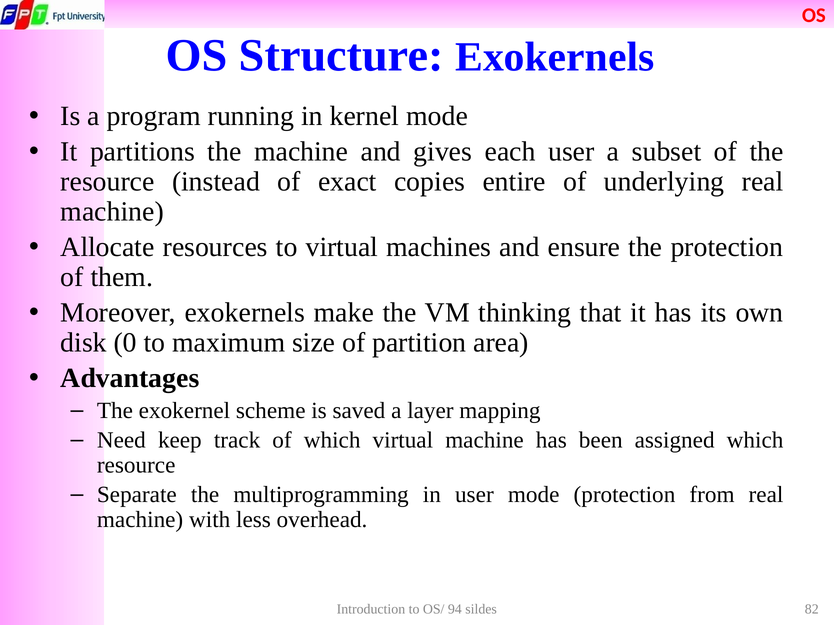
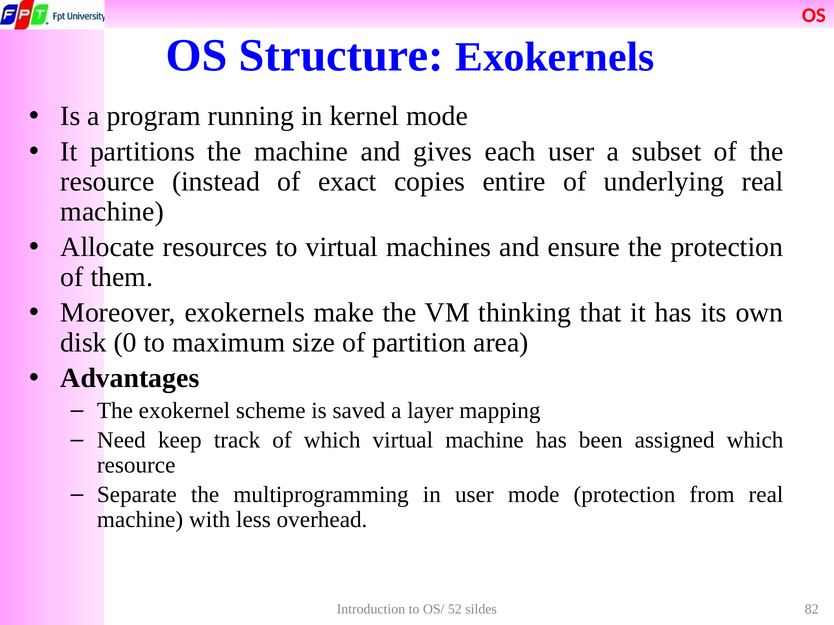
94: 94 -> 52 (455, 610)
